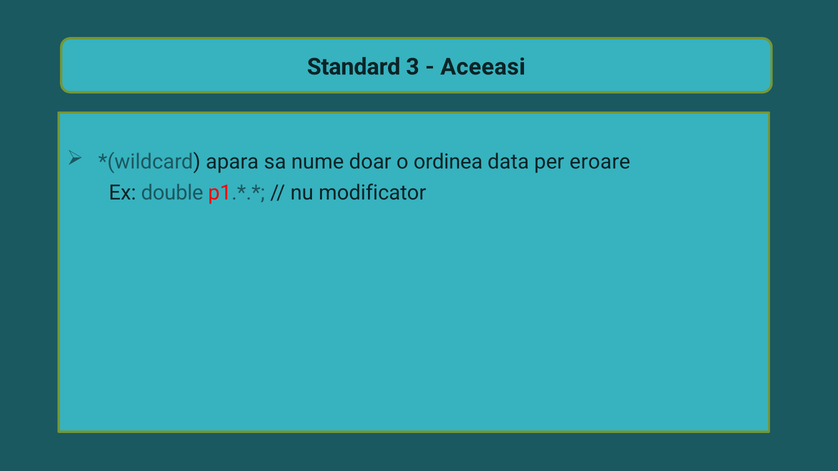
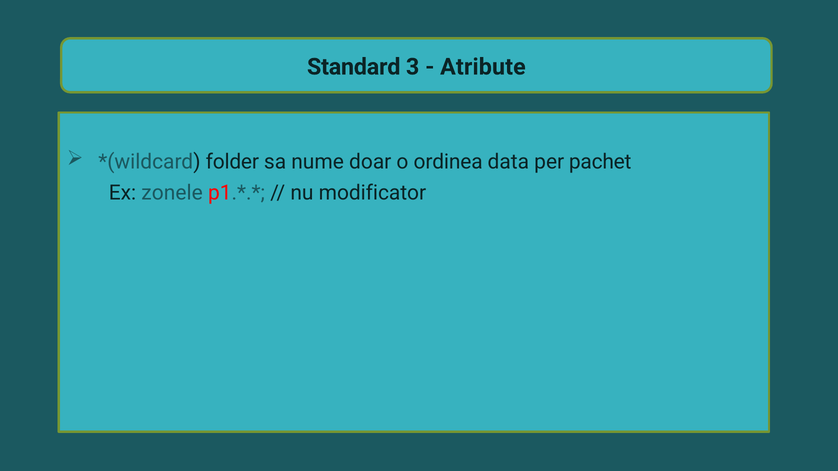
Aceeasi: Aceeasi -> Atribute (483, 67)
apara: apara -> folder (232, 162)
eroare: eroare -> pachet (600, 162)
double: double -> zonele (172, 193)
